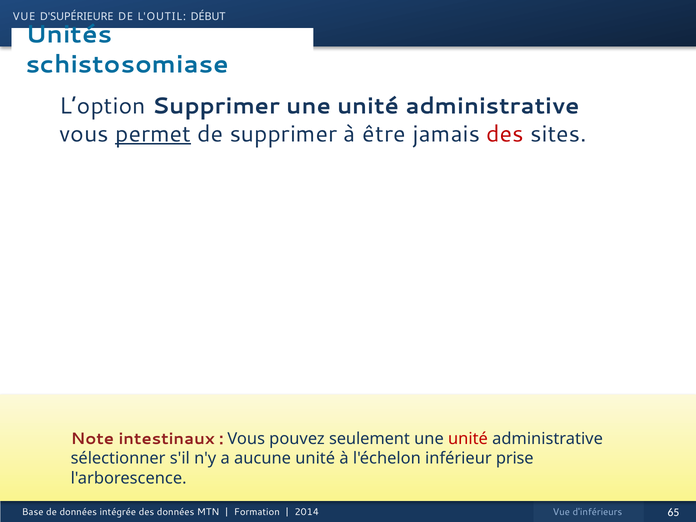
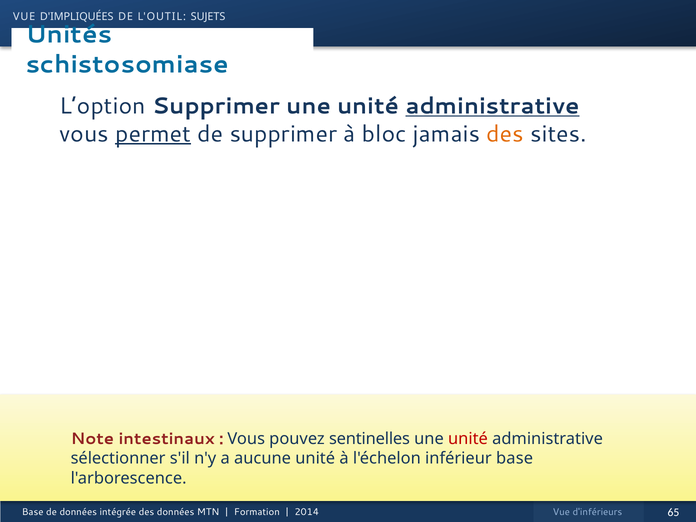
D'SUPÉRIEURE: D'SUPÉRIEURE -> D'IMPLIQUÉES (77, 17)
DÉBUT: DÉBUT -> SUJETS (208, 17)
administrative underline: none -> present (493, 106)
être: être -> bloc (384, 134)
des colour: red -> orange (505, 134)
seulement: seulement -> sentinelles (369, 439)
inférieur prise: prise -> base (515, 458)
